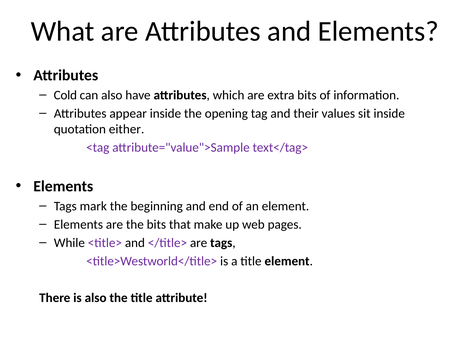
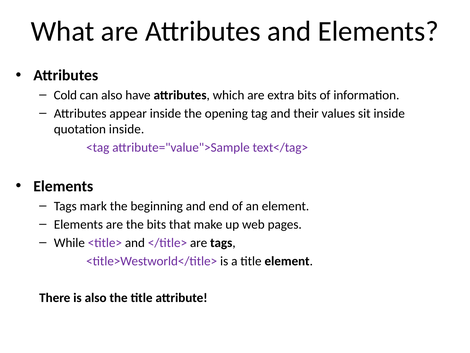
quotation either: either -> inside (127, 129)
